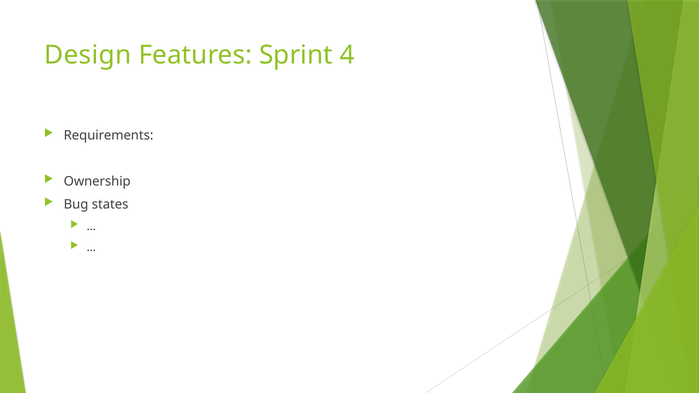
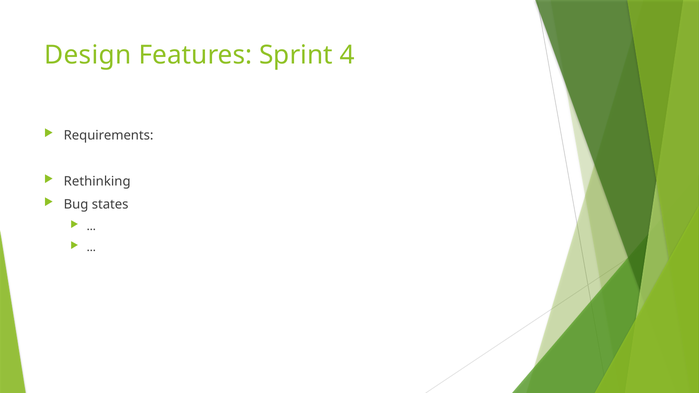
Ownership: Ownership -> Rethinking (97, 181)
